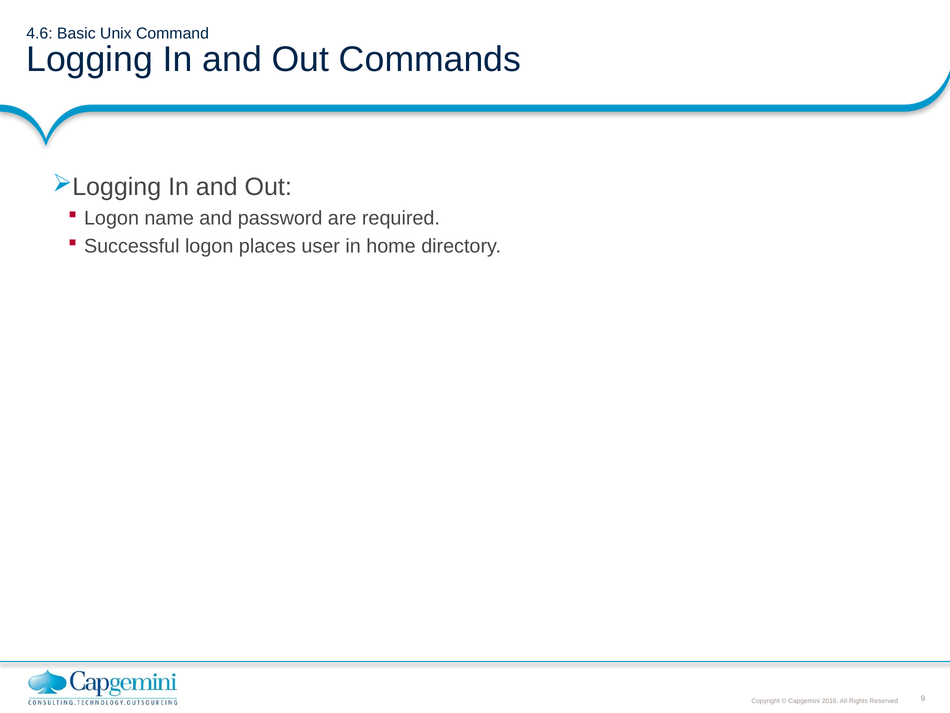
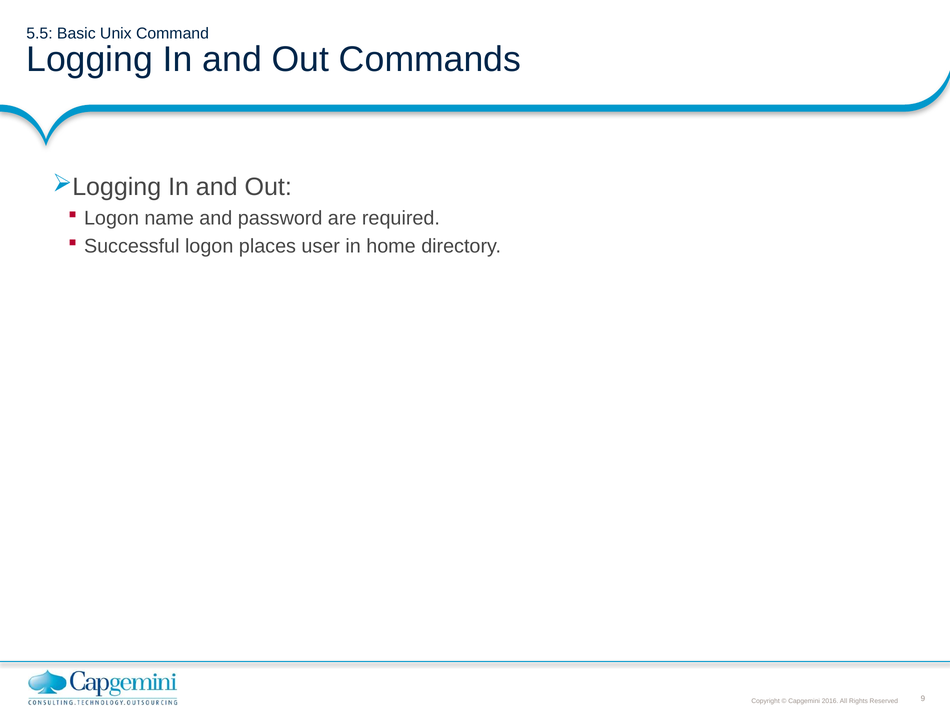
4.6: 4.6 -> 5.5 (39, 33)
